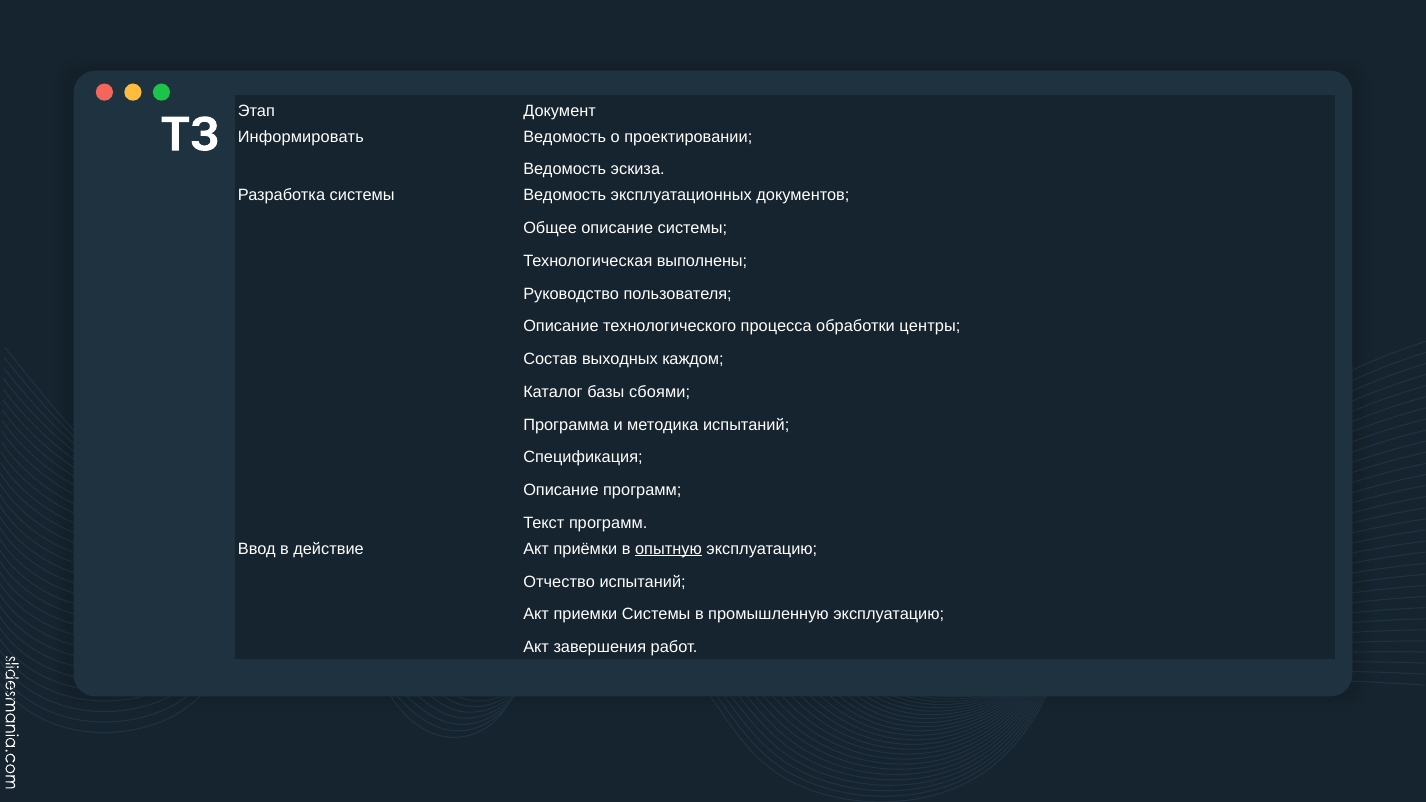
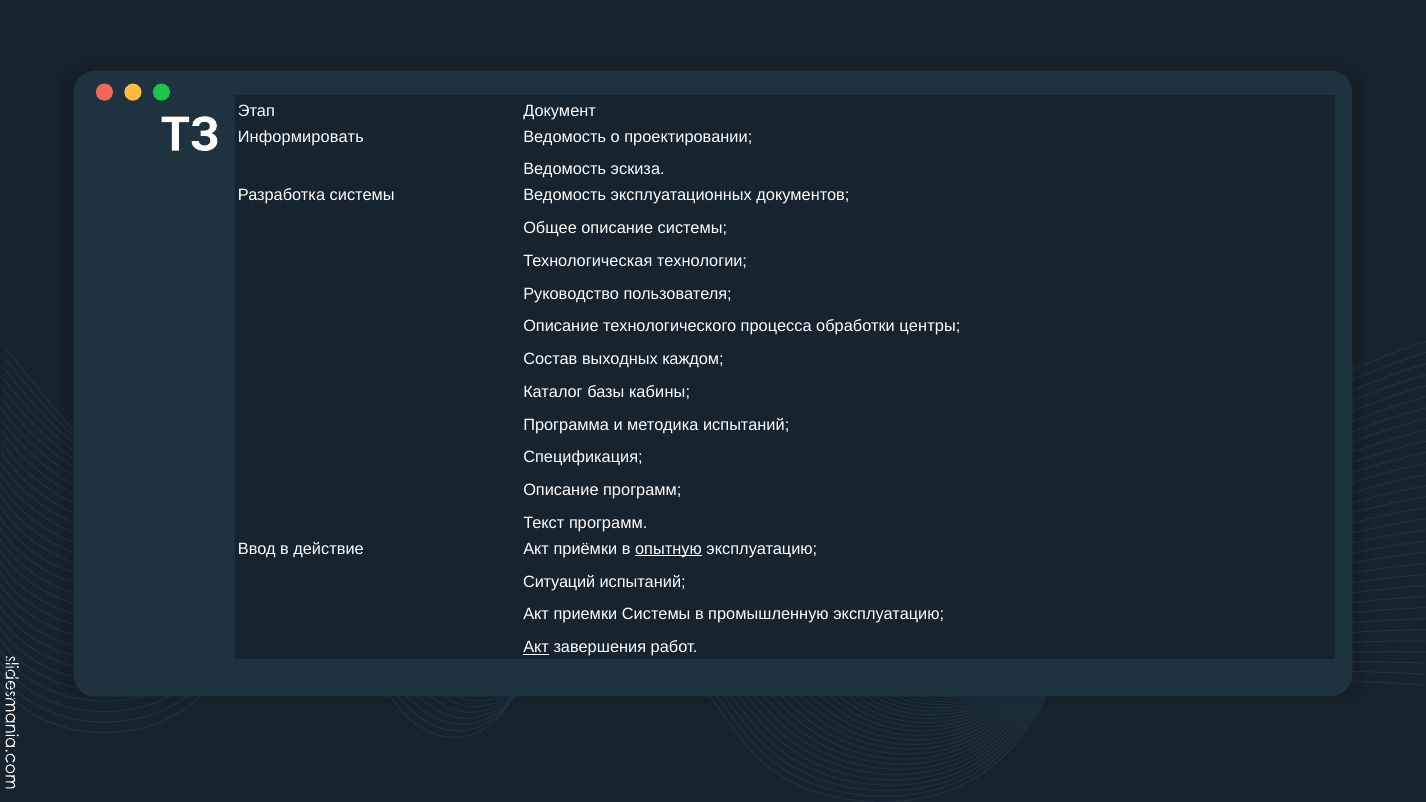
выполнены: выполнены -> технологии (702, 261)
сбоями: сбоями -> кабины (660, 392)
Отчество: Отчество -> Ситуаций (559, 582)
Акт underline: none -> present (536, 647)
